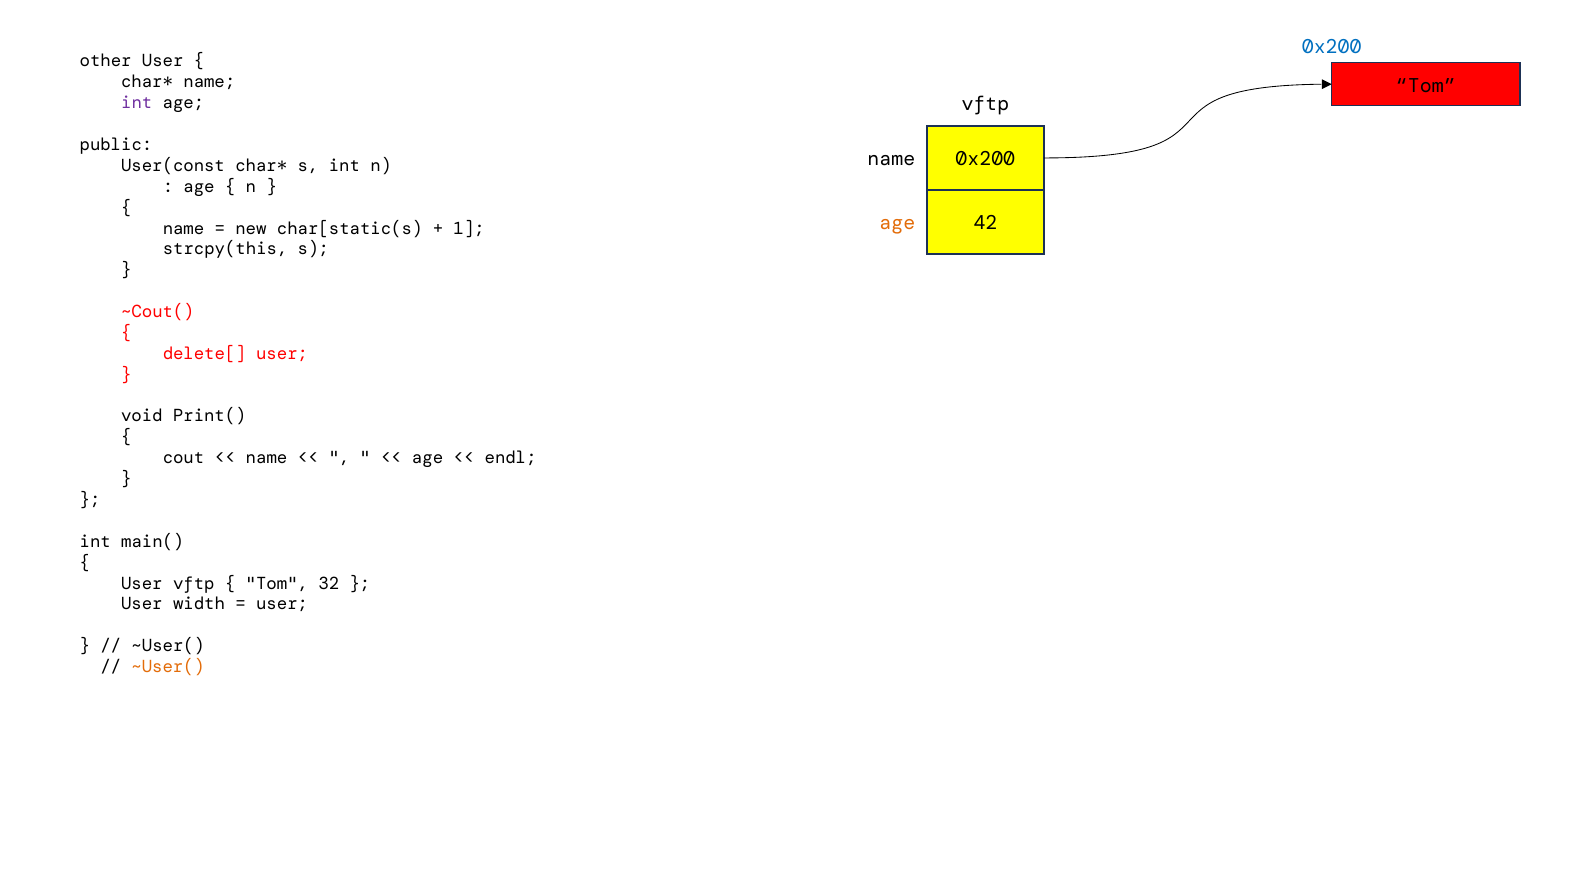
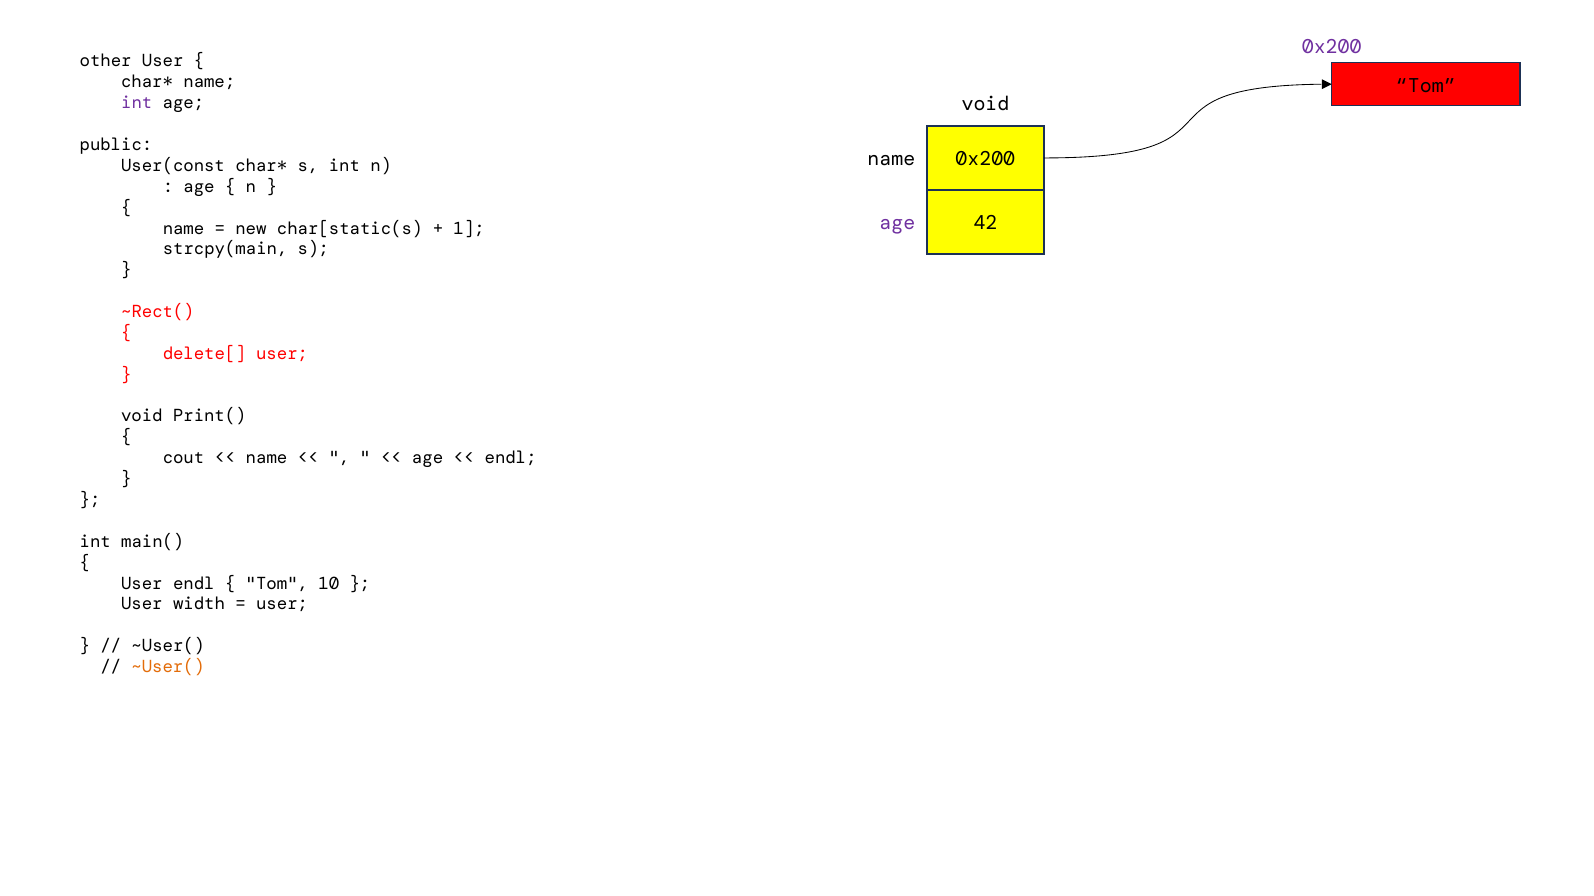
0x200 colour: blue -> purple (1332, 47)
vftp: vftp -> void (985, 104)
age colour: orange -> purple (897, 223)
strcpy(this: strcpy(this -> strcpy(main (225, 249)
~Cout(: ~Cout( -> ~Rect( (158, 312)
User vftp: vftp -> endl (194, 584)
32: 32 -> 10 (329, 584)
